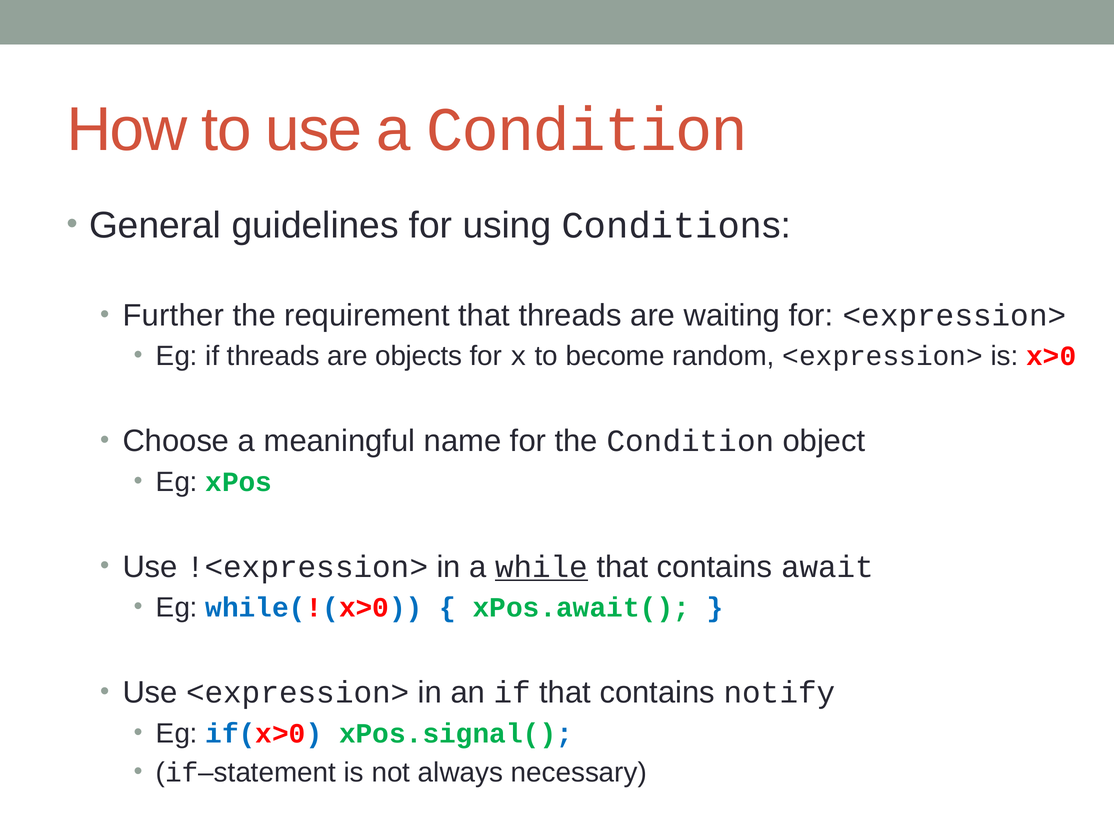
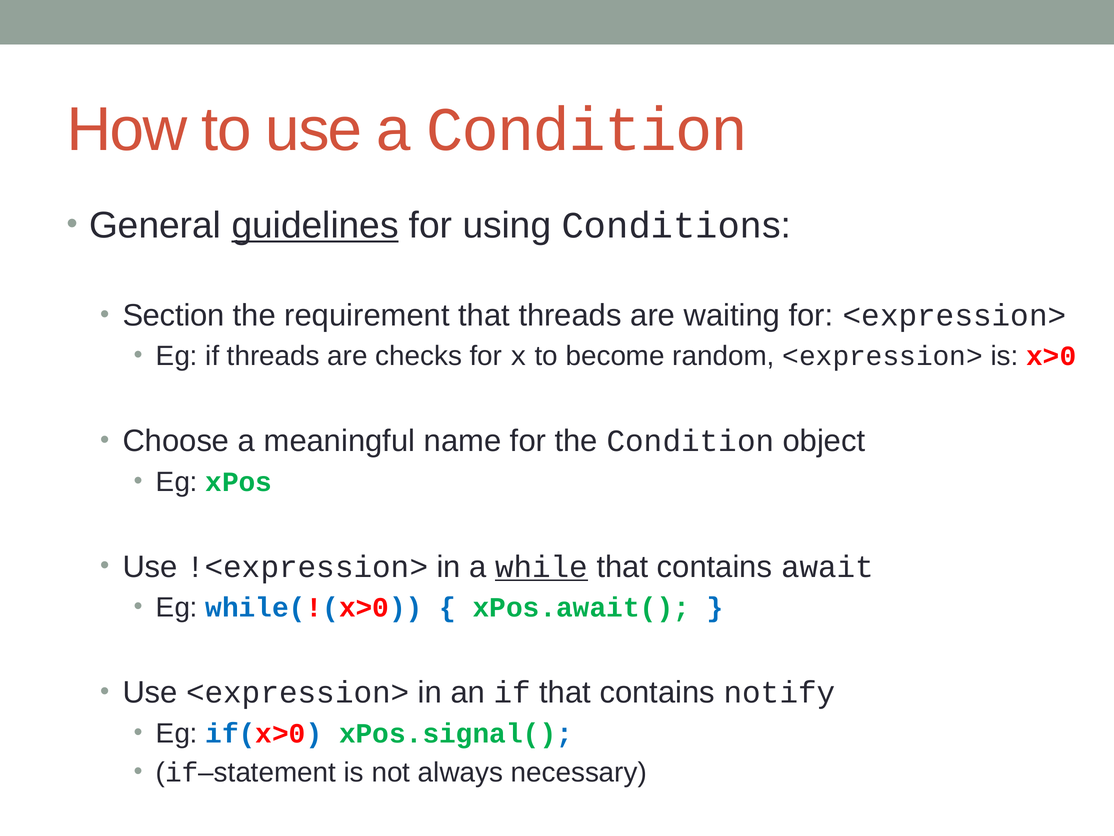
guidelines underline: none -> present (315, 225)
Further: Further -> Section (173, 315)
objects: objects -> checks (419, 356)
